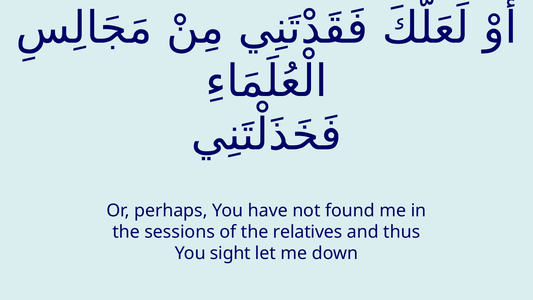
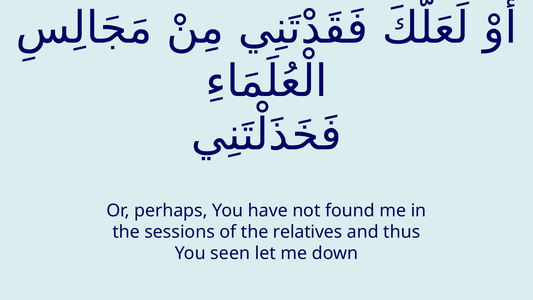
sight: sight -> seen (230, 253)
